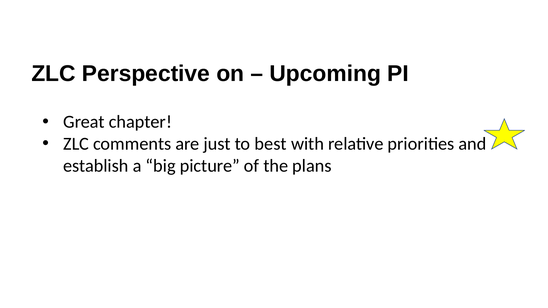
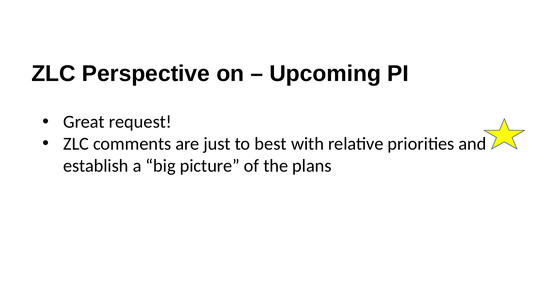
chapter: chapter -> request (140, 122)
